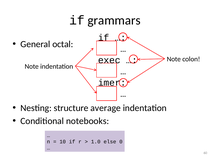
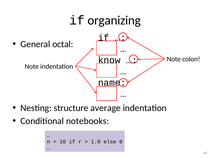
grammars: grammars -> organizing (114, 20)
exec: exec -> know (109, 60)
imer: imer -> name (112, 82)
